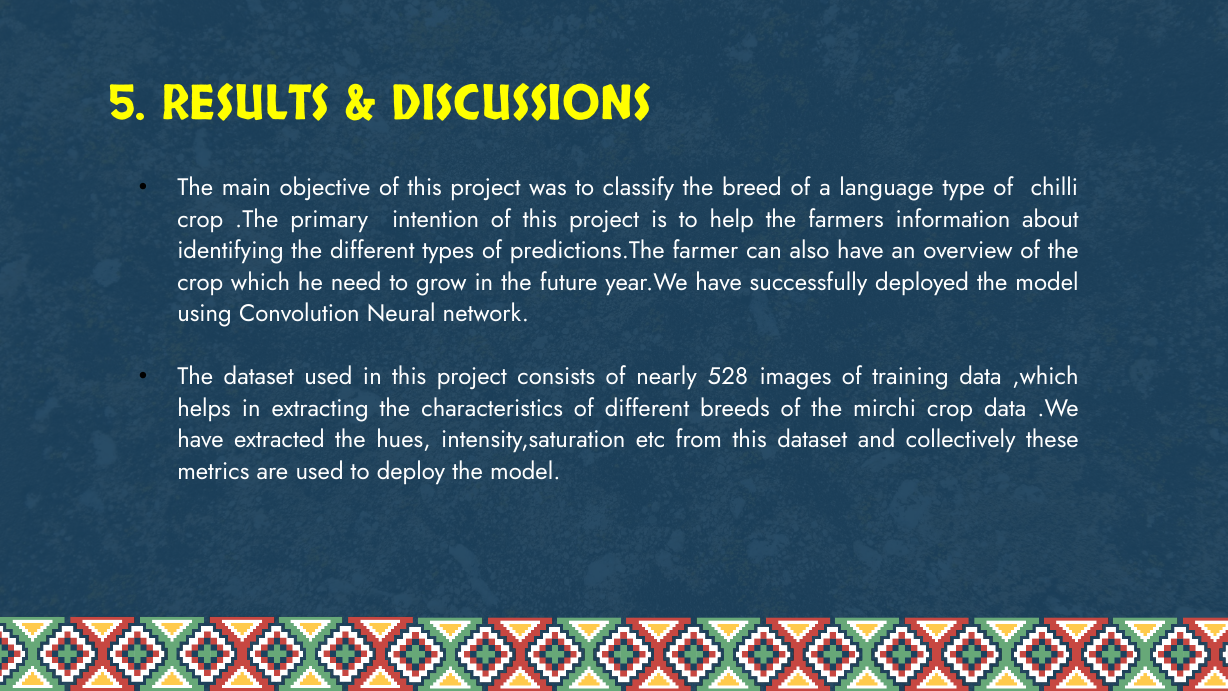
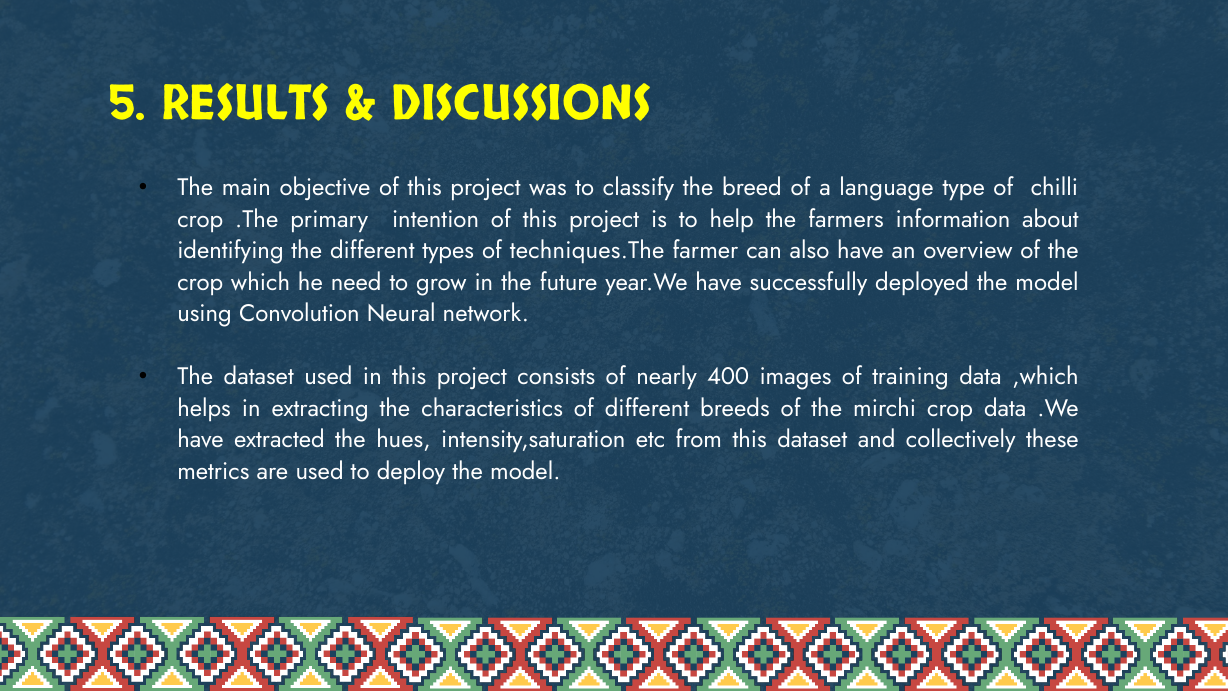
predictions.The: predictions.The -> techniques.The (587, 251)
528: 528 -> 400 (728, 377)
